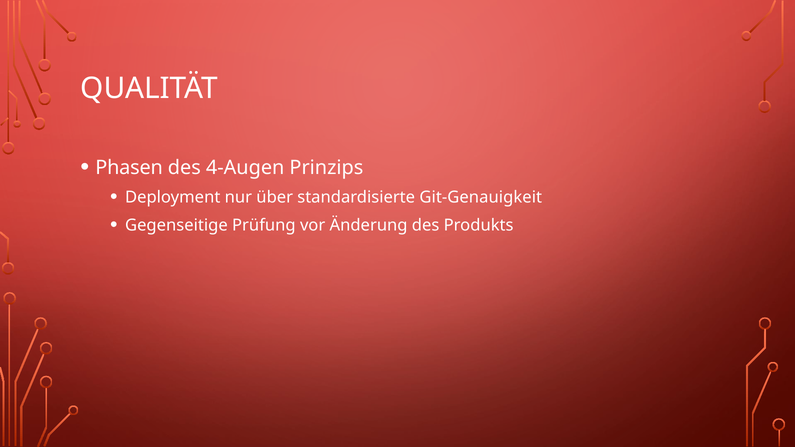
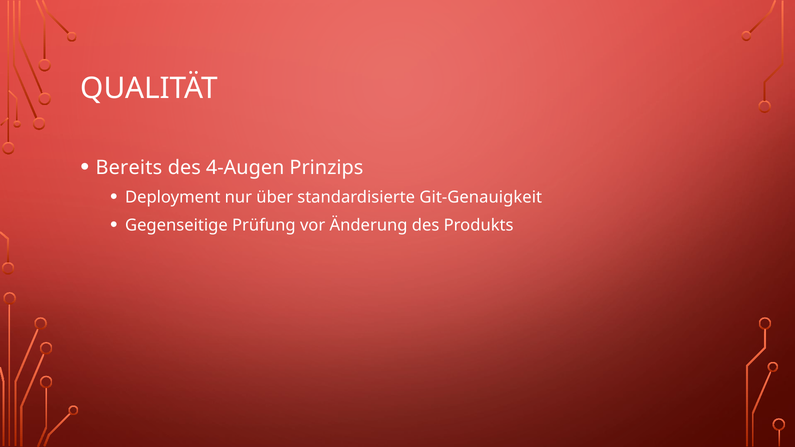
Phasen: Phasen -> Bereits (129, 168)
